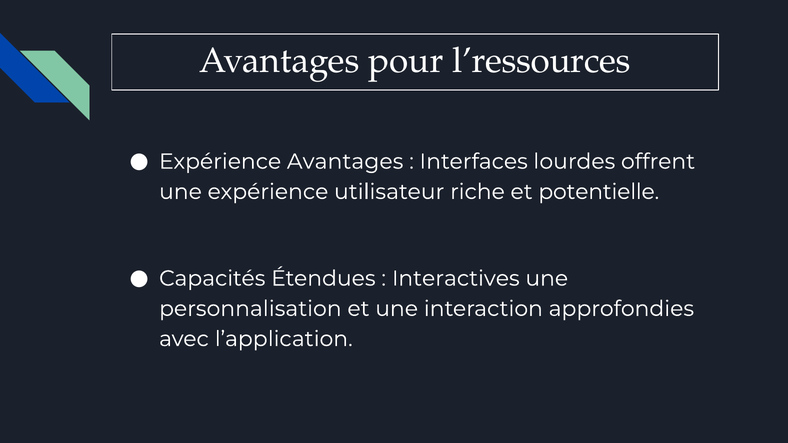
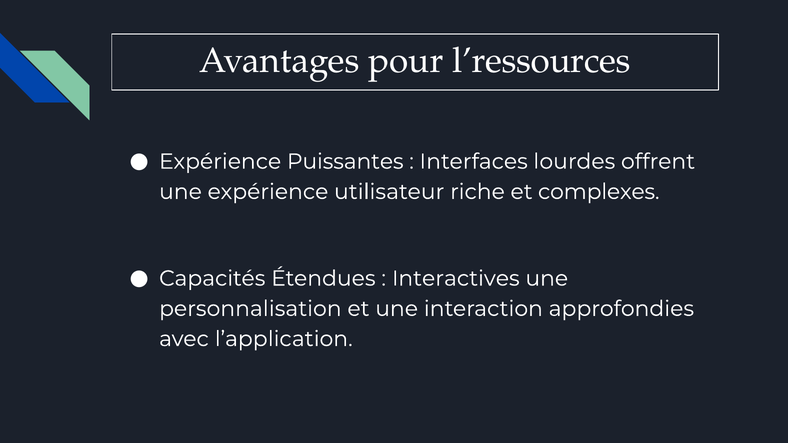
Expérience Avantages: Avantages -> Puissantes (345, 162)
potentielle: potentielle -> complexes (599, 192)
